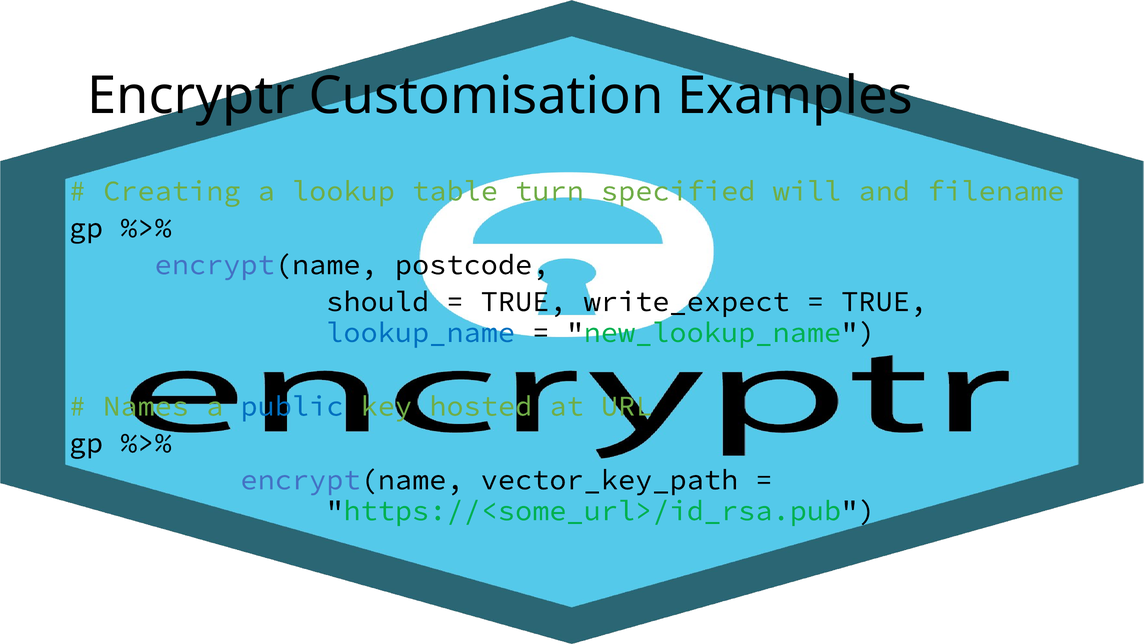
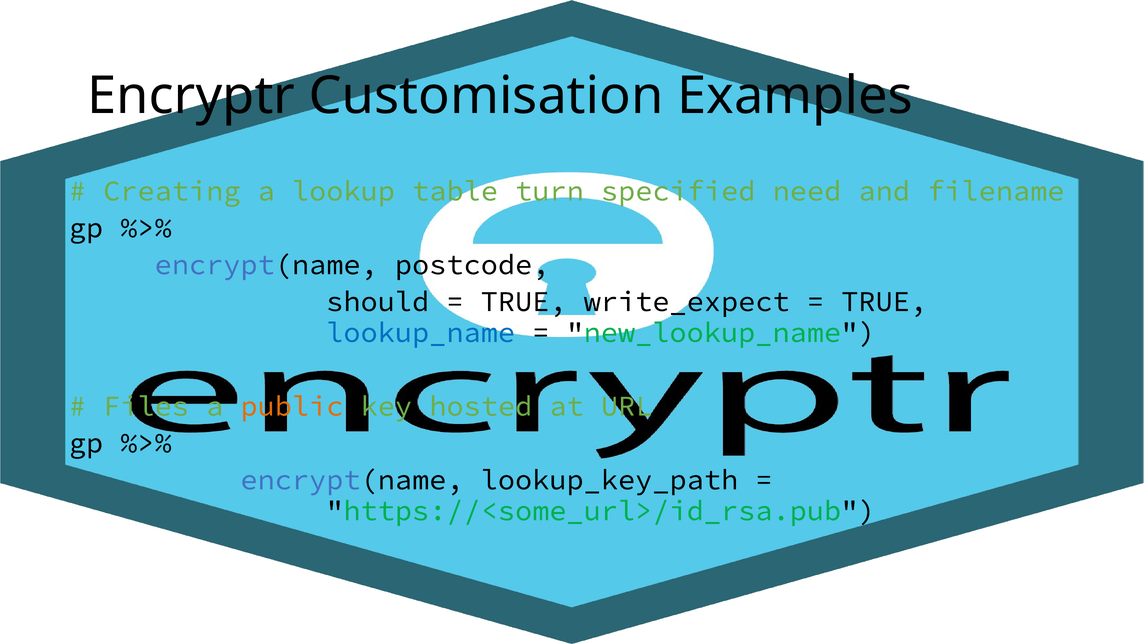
will: will -> need (807, 191)
Names: Names -> Files (146, 406)
public colour: blue -> orange (292, 406)
vector_key_path: vector_key_path -> lookup_key_path (609, 479)
